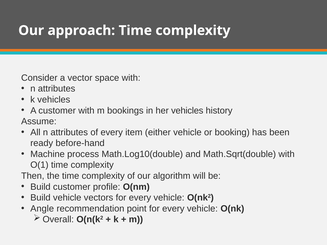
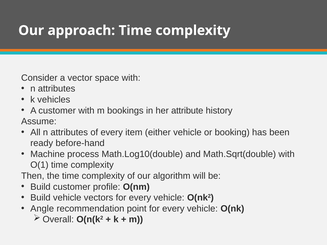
her vehicles: vehicles -> attribute (187, 111)
